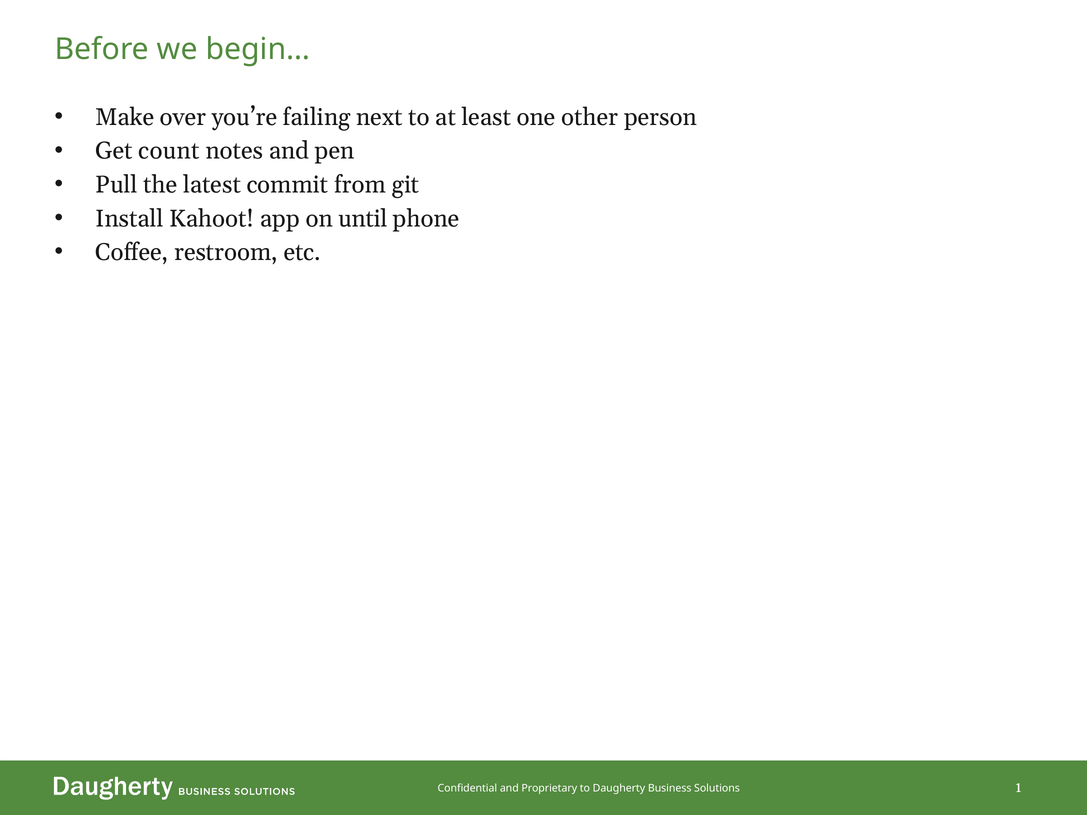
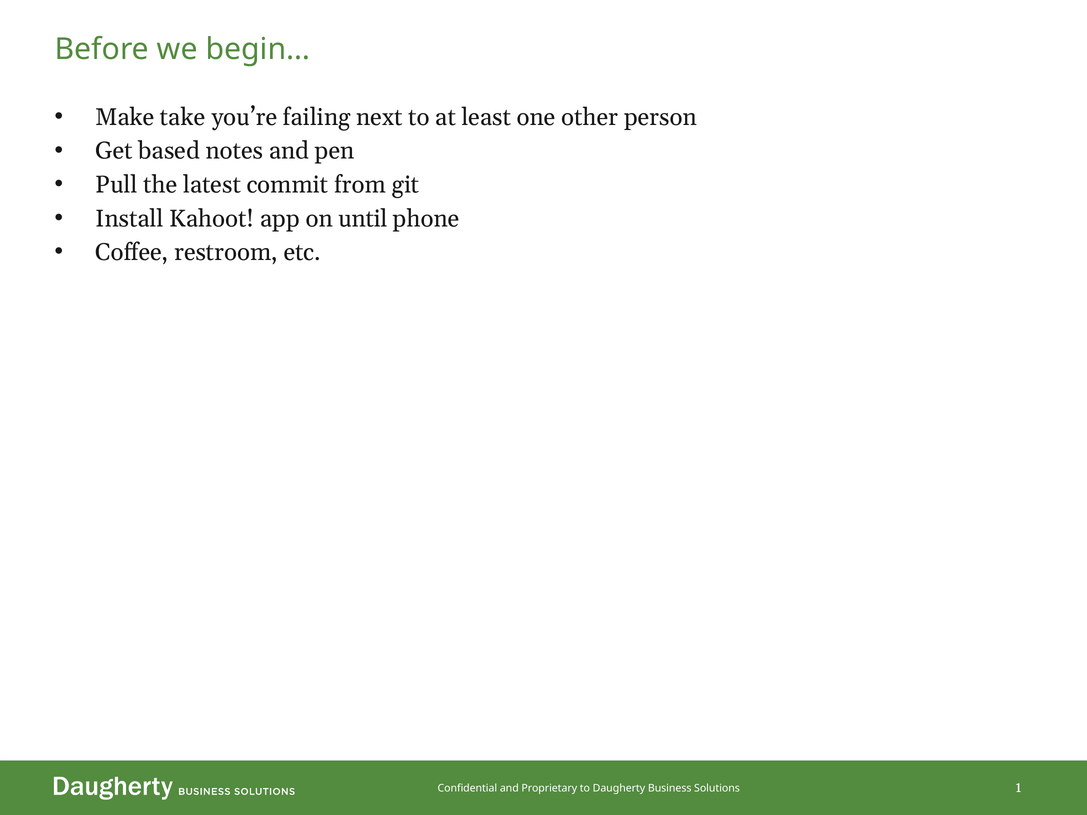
over: over -> take (183, 117)
count: count -> based (169, 151)
